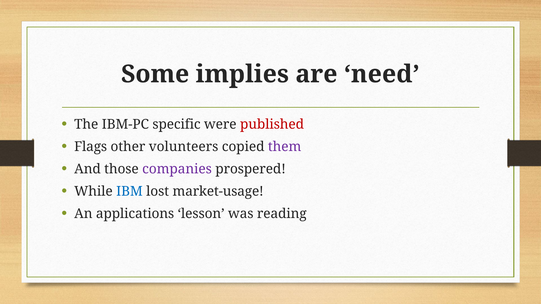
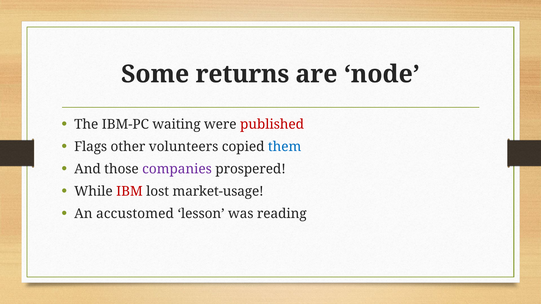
implies: implies -> returns (242, 74)
need: need -> node (382, 74)
specific: specific -> waiting (177, 125)
them colour: purple -> blue (285, 147)
IBM colour: blue -> red (129, 192)
applications: applications -> accustomed (135, 214)
